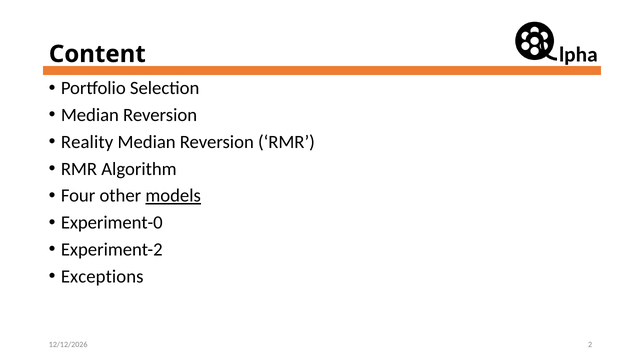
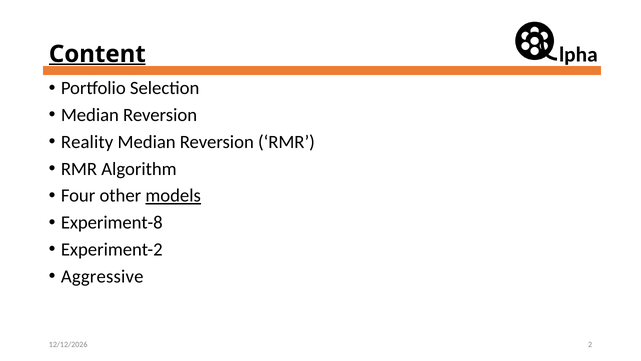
Content underline: none -> present (97, 54)
Experiment-0: Experiment-0 -> Experiment-8 (112, 222)
Exceptions: Exceptions -> Aggressive (102, 276)
